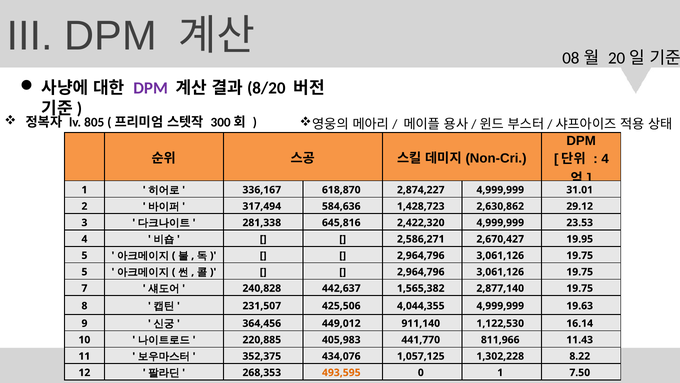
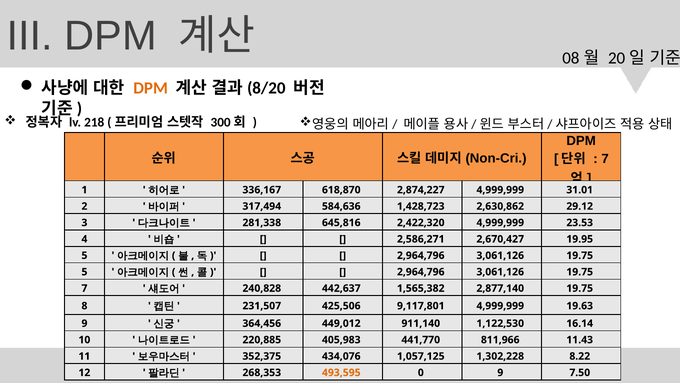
DPM colour: purple -> orange (151, 88)
805: 805 -> 218 (94, 122)
4: 4 -> 7 (605, 159)
4,044,355: 4,044,355 -> 9,117,801 (421, 305)
0 1: 1 -> 9 (500, 372)
